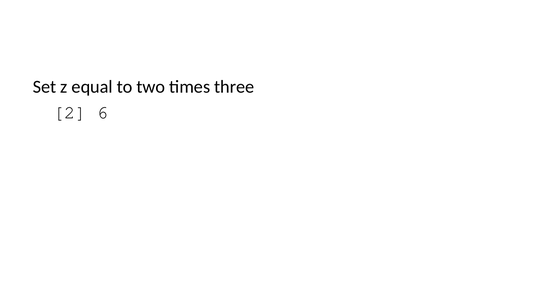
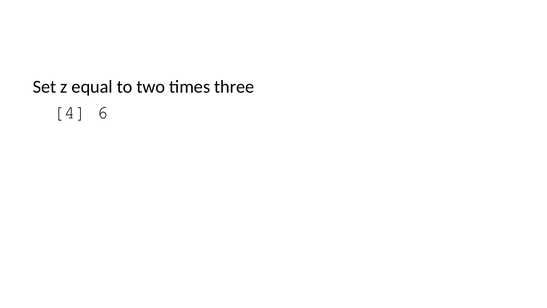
2: 2 -> 4 (70, 112)
